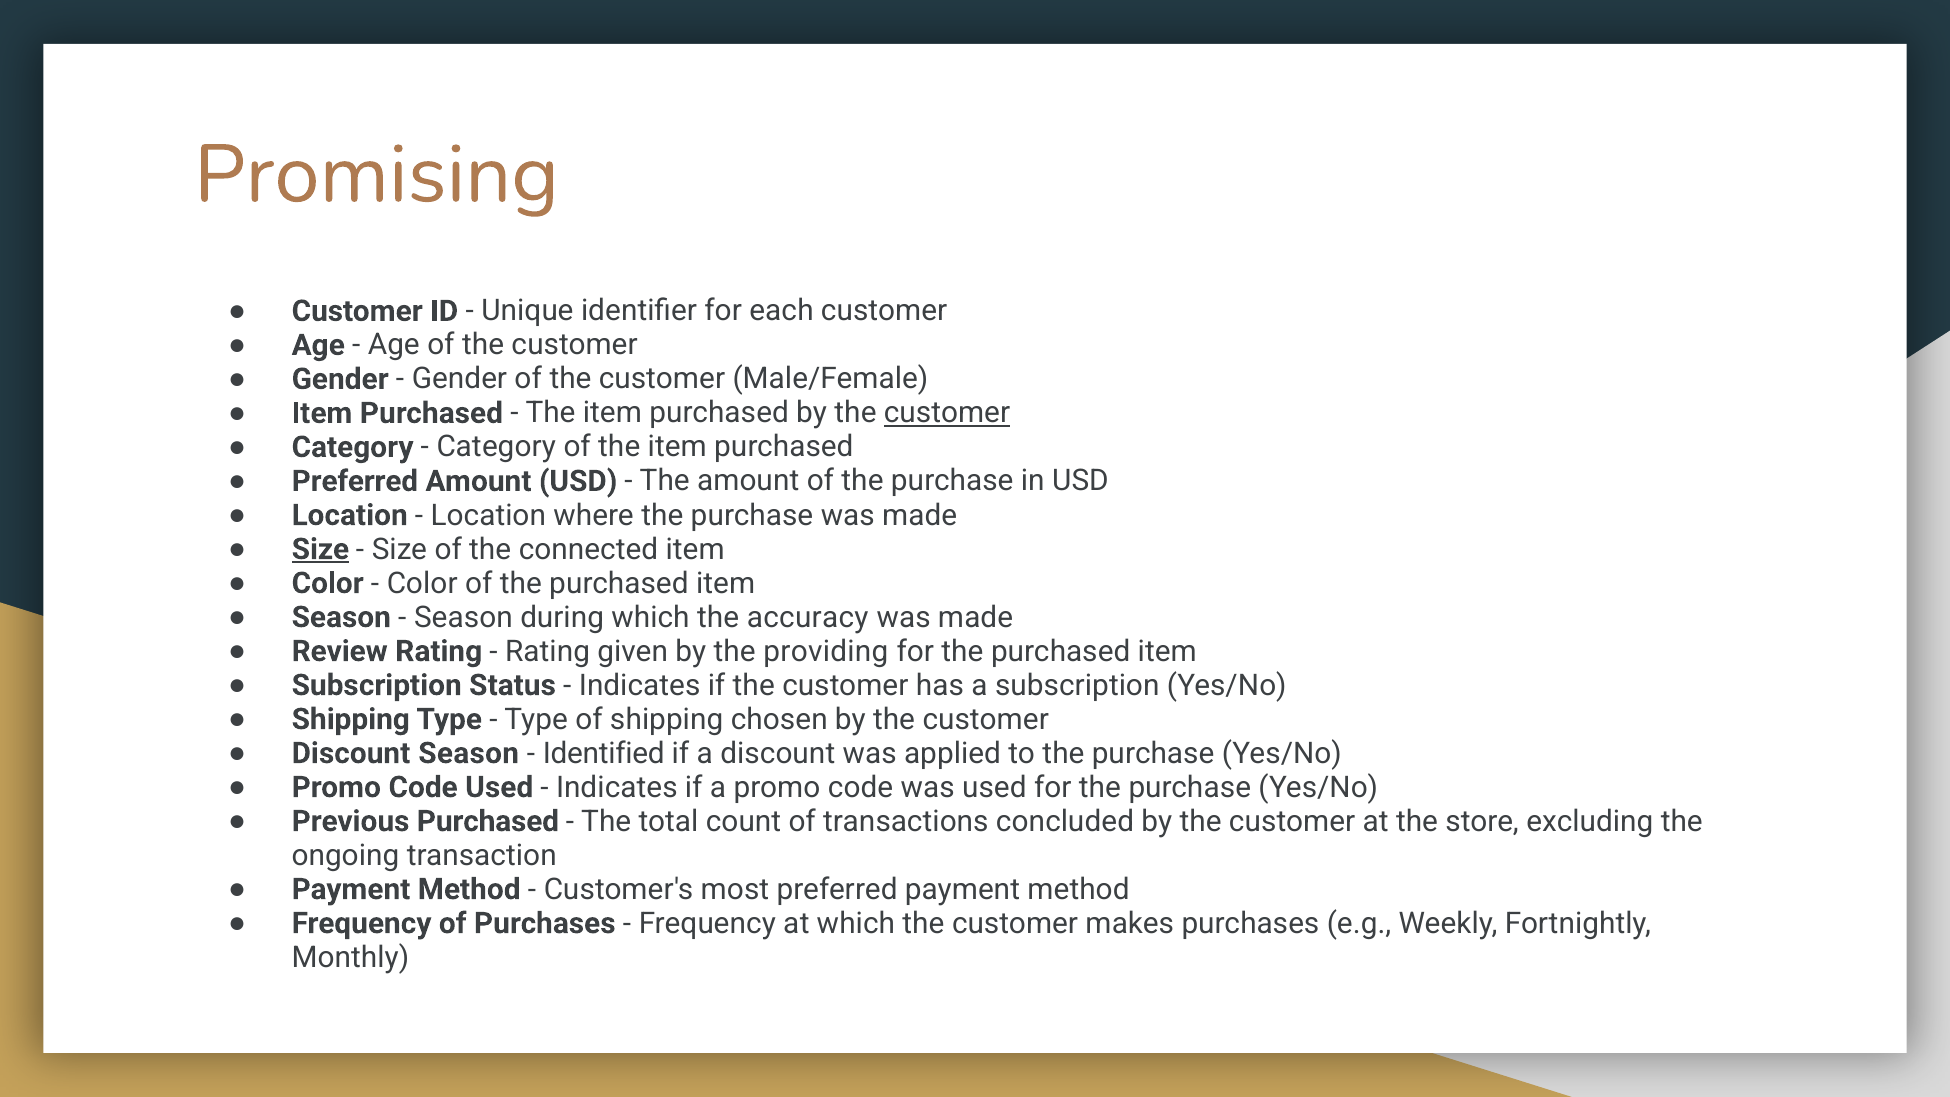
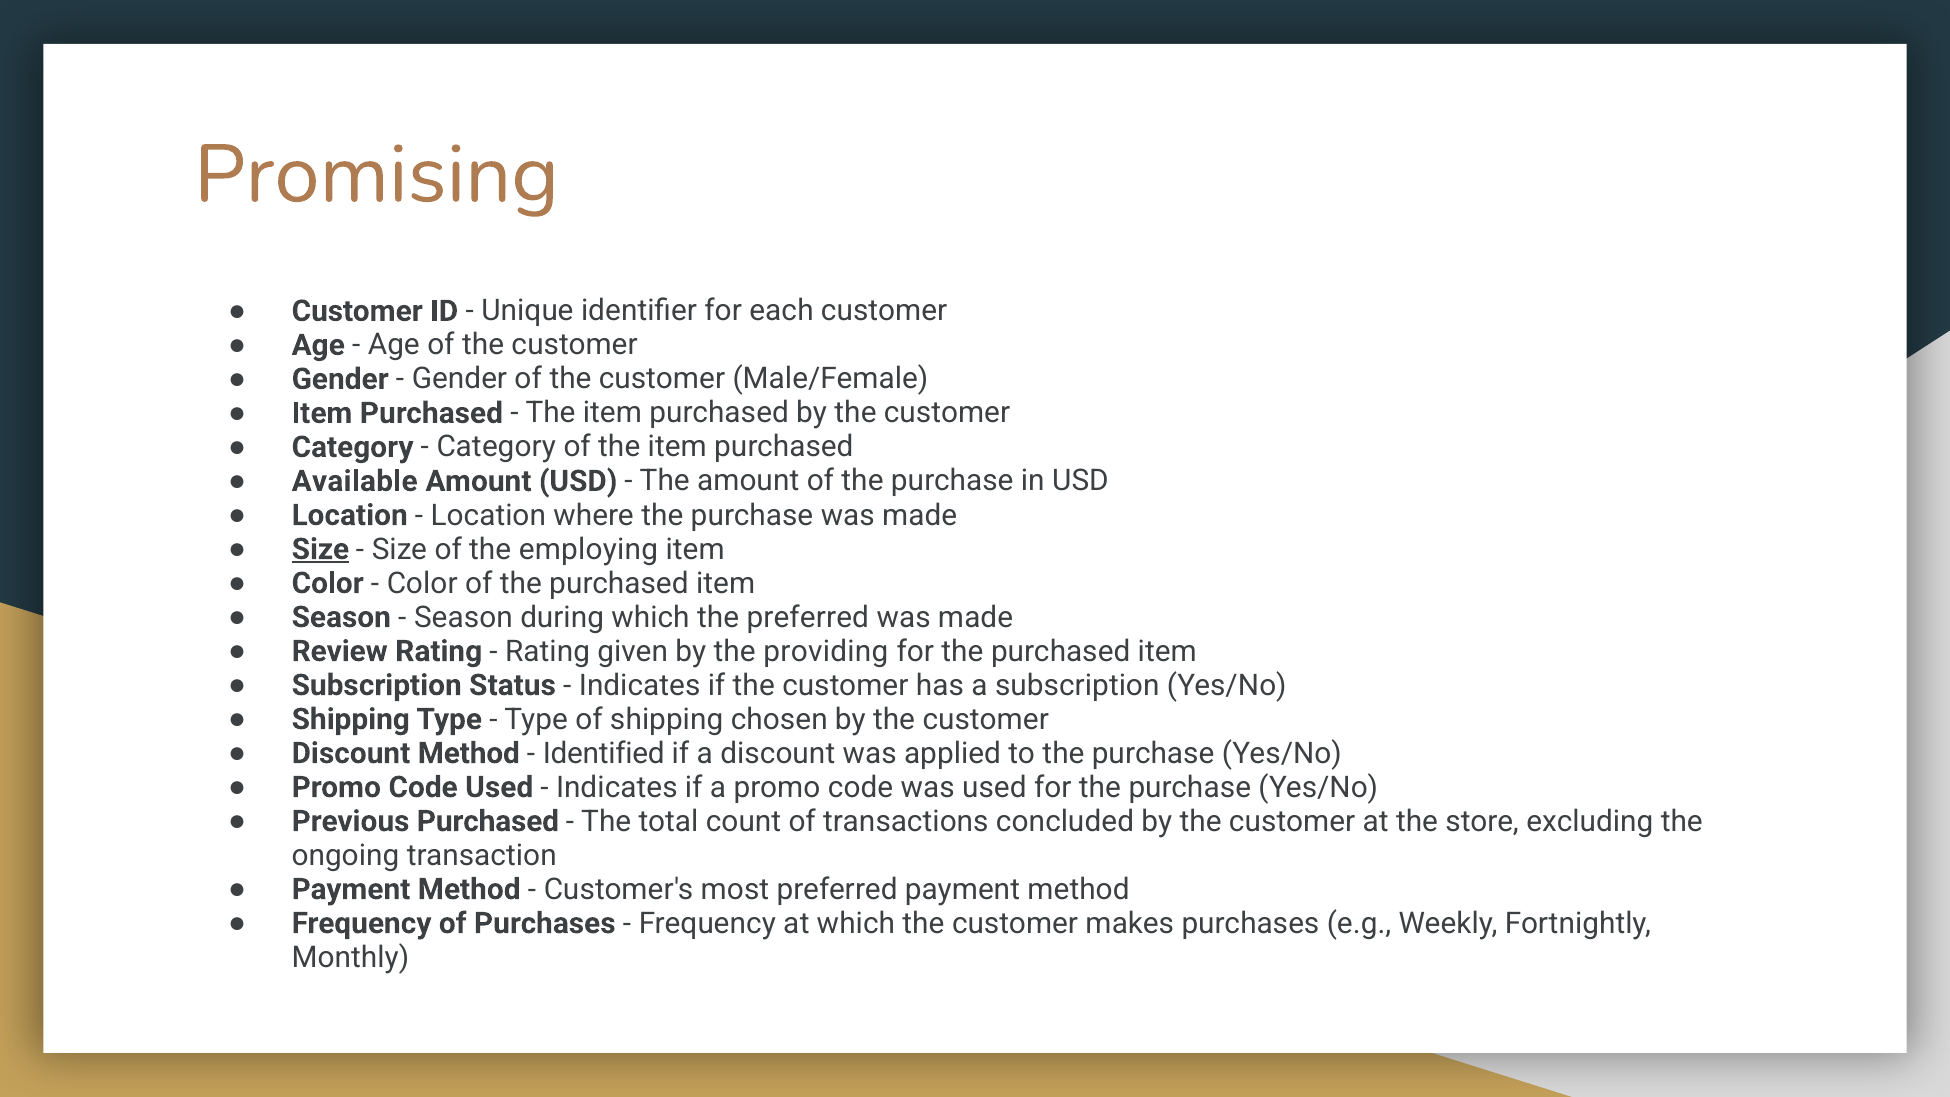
customer underline: present -> none (947, 413)
Preferred: Preferred -> Available (355, 481)
connected: connected -> employing (588, 549)
the accuracy: accuracy -> preferred (808, 617)
Discount Season: Season -> Method (469, 753)
